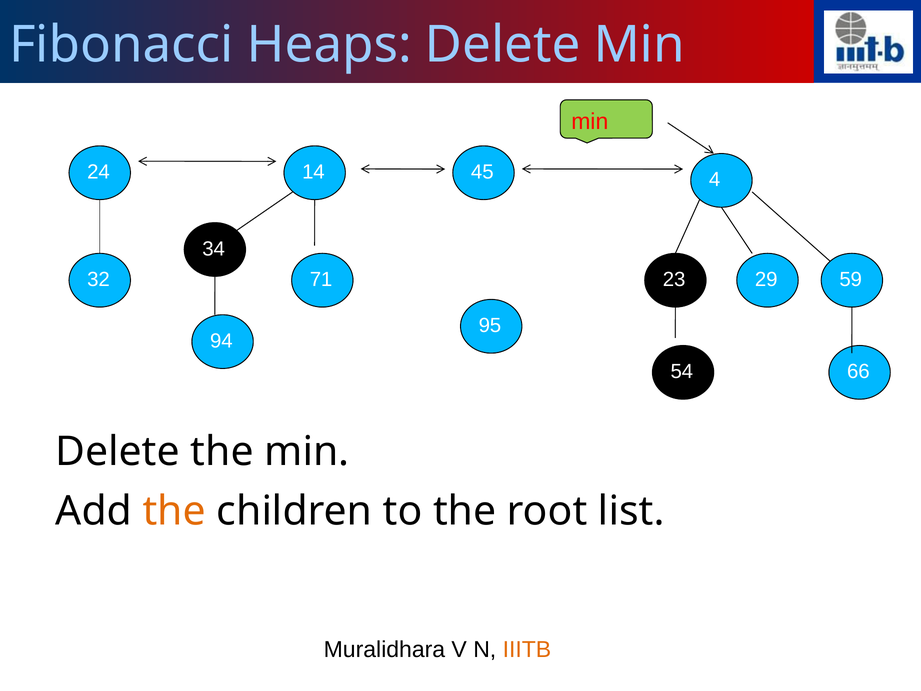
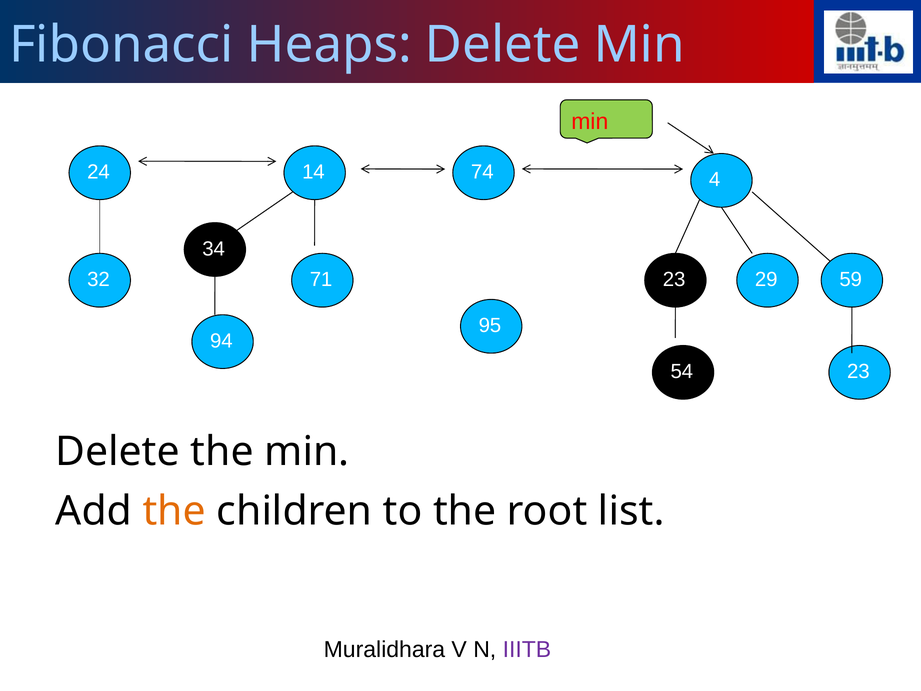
45: 45 -> 74 (482, 172)
54 66: 66 -> 23 (858, 372)
IIITB colour: orange -> purple (527, 649)
